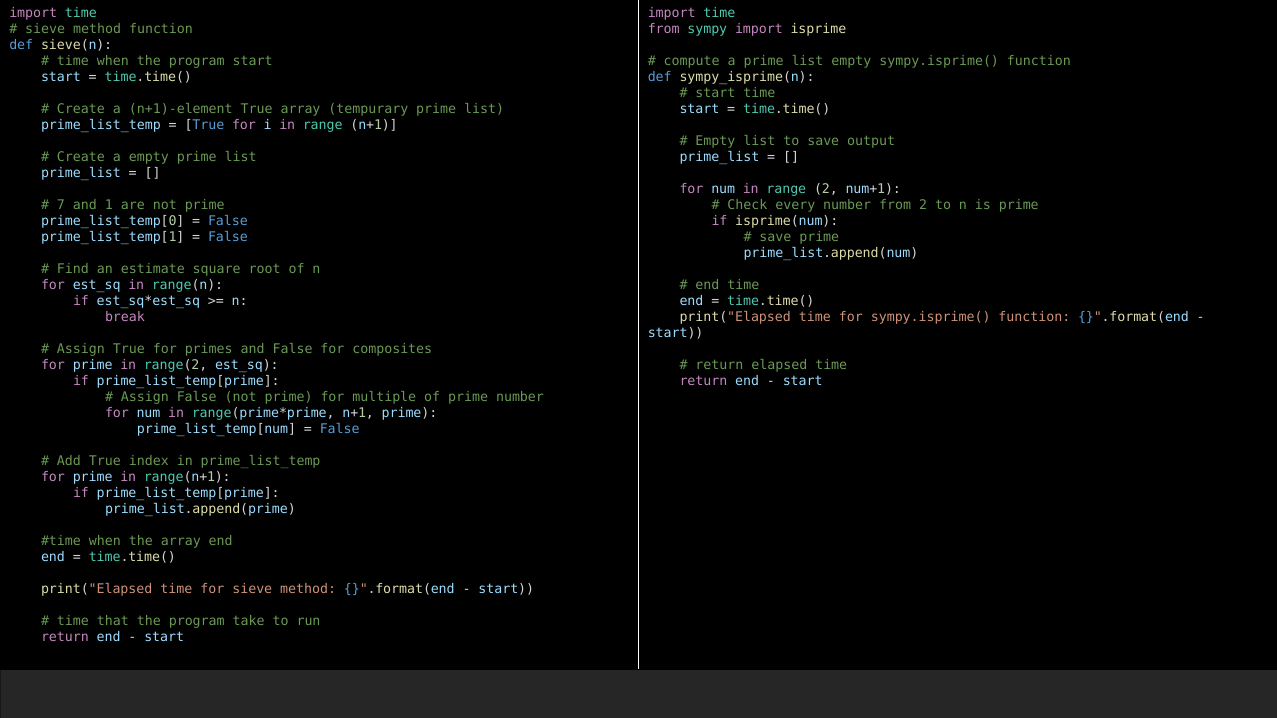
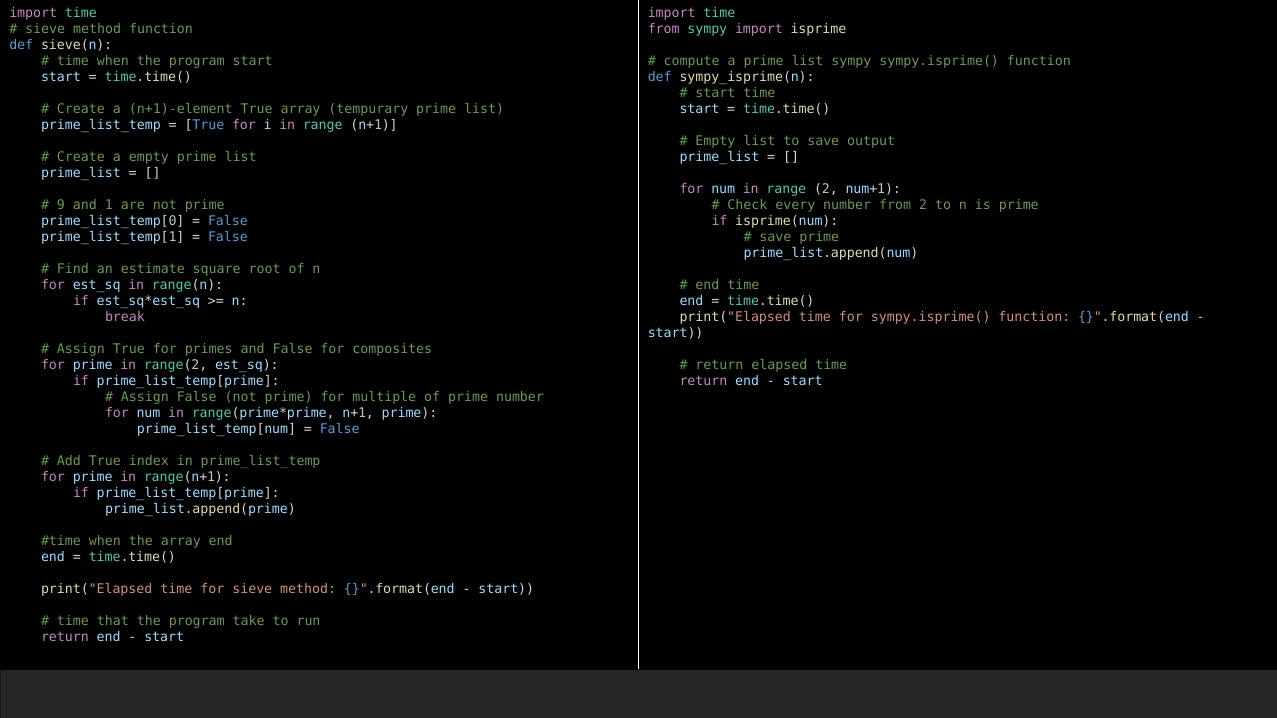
list empty: empty -> sympy (851, 62)
7: 7 -> 9 (61, 205)
